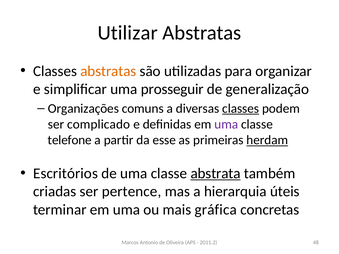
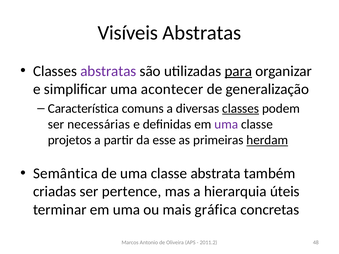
Utilizar: Utilizar -> Visíveis (128, 33)
abstratas colour: orange -> purple (108, 71)
para underline: none -> present (238, 71)
prosseguir: prosseguir -> acontecer (172, 89)
Organizações: Organizações -> Característica (83, 109)
complicado: complicado -> necessárias (99, 124)
telefone: telefone -> projetos (70, 140)
Escritórios: Escritórios -> Semântica (65, 174)
abstrata underline: present -> none (216, 174)
